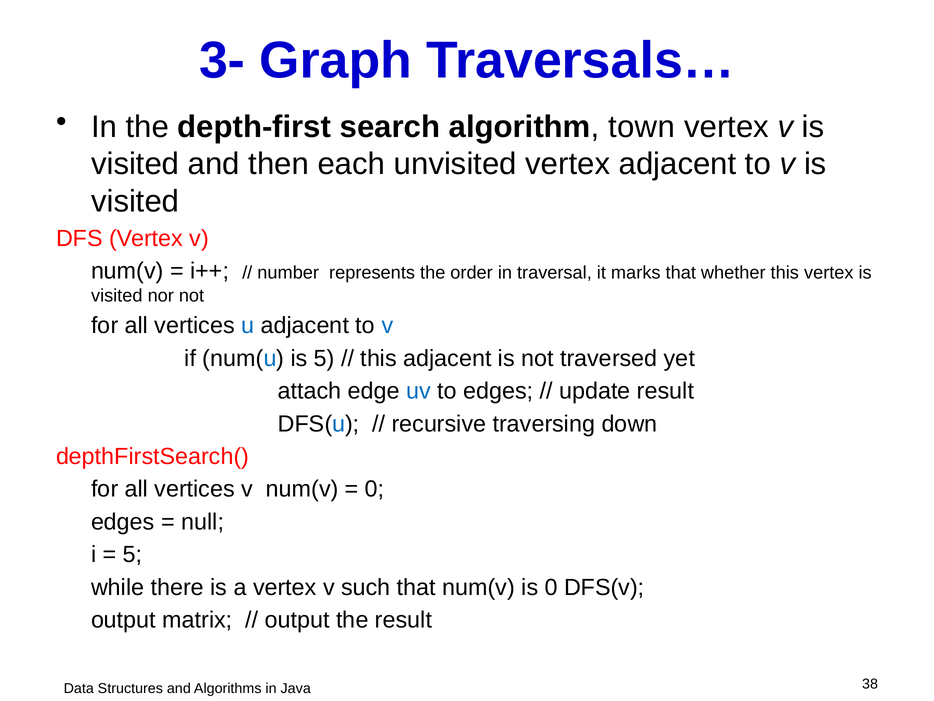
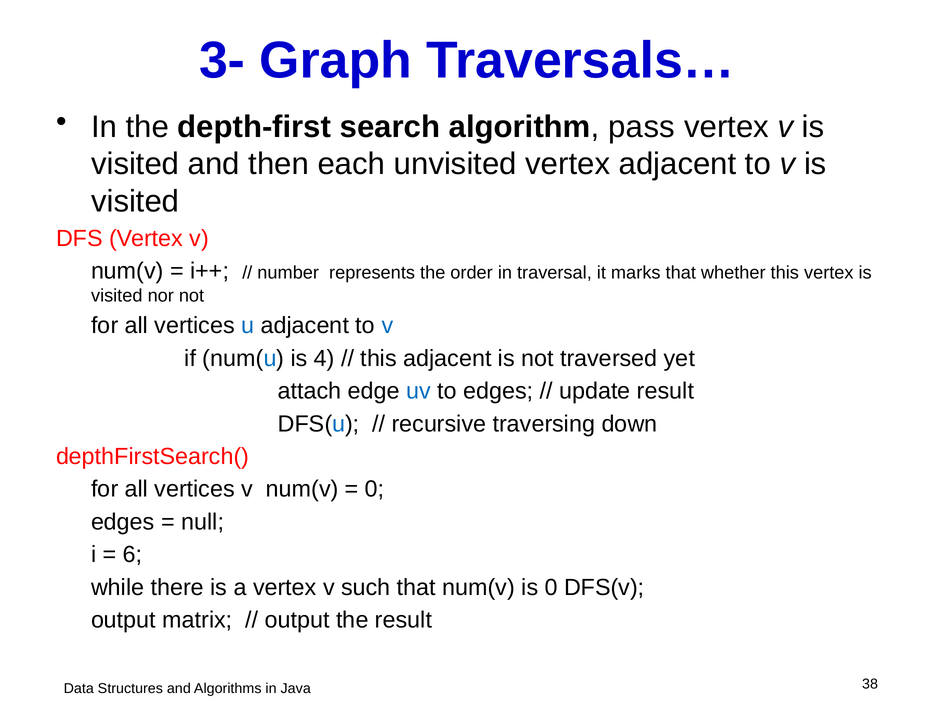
town: town -> pass (642, 127)
is 5: 5 -> 4 (324, 358)
5: 5 -> 6 (133, 554)
